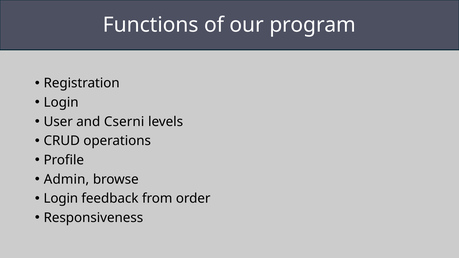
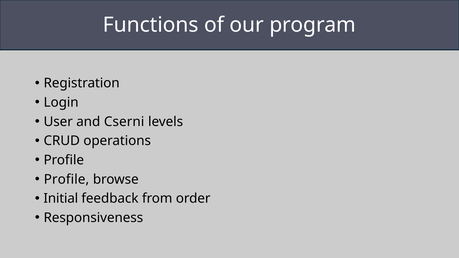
Admin: Admin -> Profile (66, 179)
Login: Login -> Initial (61, 199)
